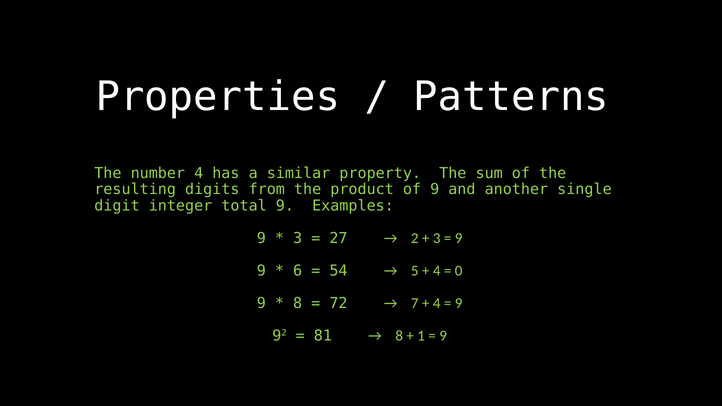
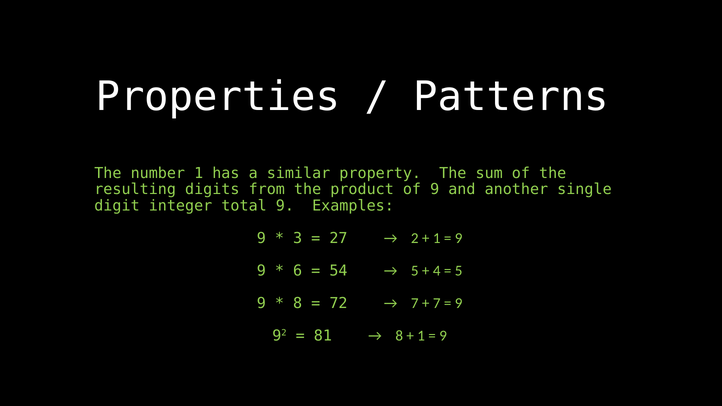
number 4: 4 -> 1 (199, 173)
3: 3 -> 1 (437, 238)
0: 0 -> 5 (459, 271)
4: 4 -> 7 (437, 303)
